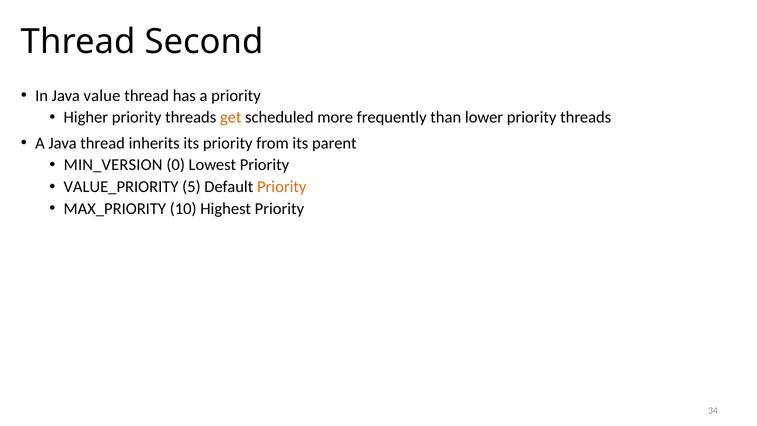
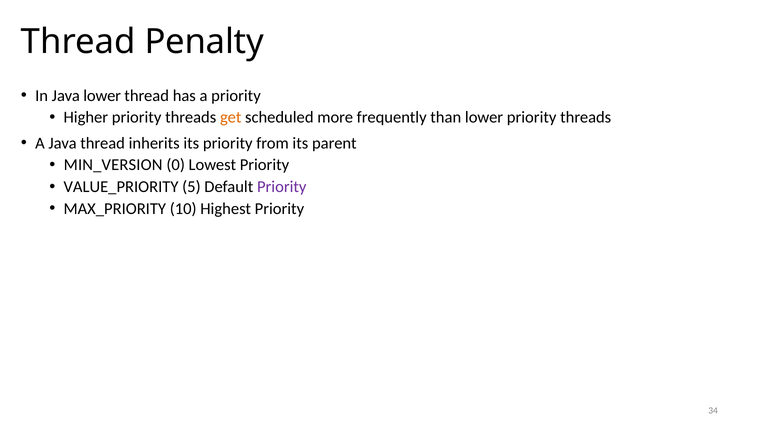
Second: Second -> Penalty (204, 42)
Java value: value -> lower (102, 95)
Priority colour: orange -> purple (282, 187)
